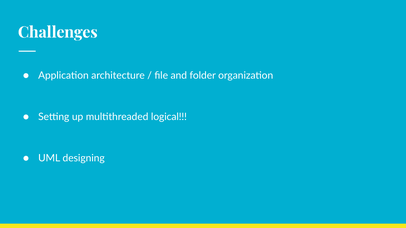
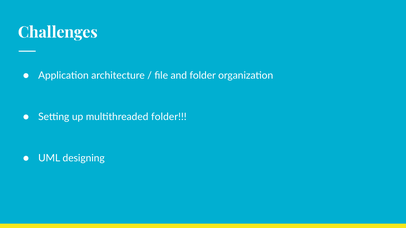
multithreaded logical: logical -> folder (169, 117)
